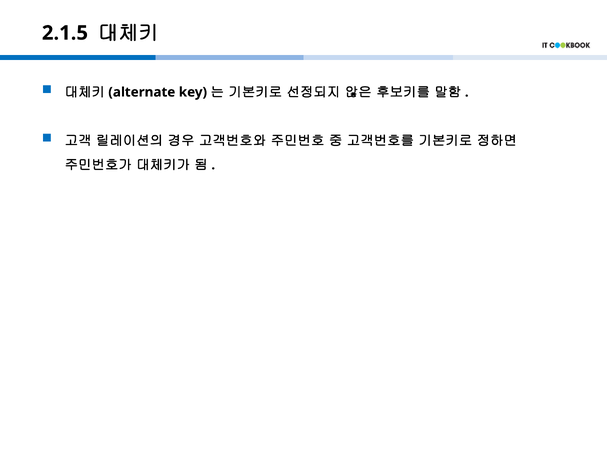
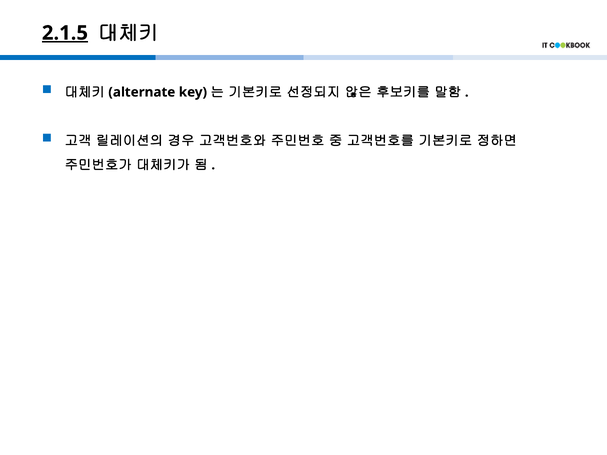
2.1.5 underline: none -> present (65, 33)
